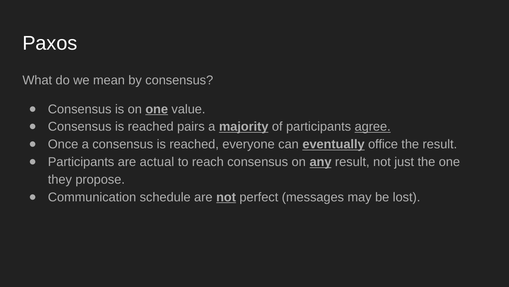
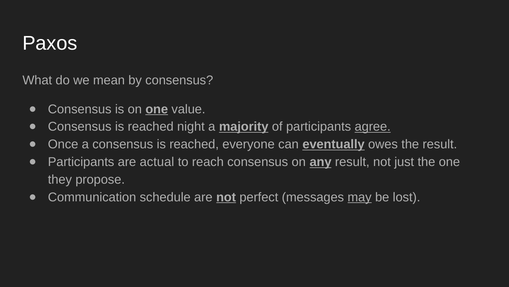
pairs: pairs -> night (191, 126)
office: office -> owes (383, 144)
may underline: none -> present (360, 197)
